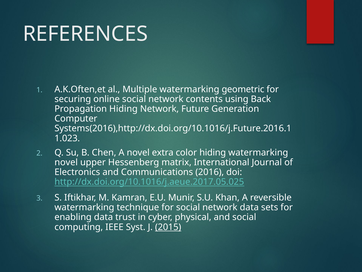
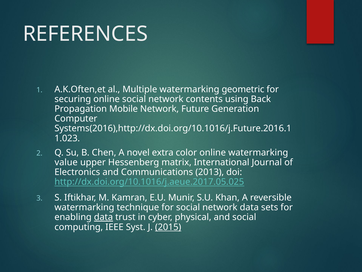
Propagation Hiding: Hiding -> Mobile (124, 109)
color hiding: hiding -> online (213, 152)
novel: novel -> value (66, 162)
2016: 2016 -> 2013 (210, 172)
data underline: none -> present (103, 217)
